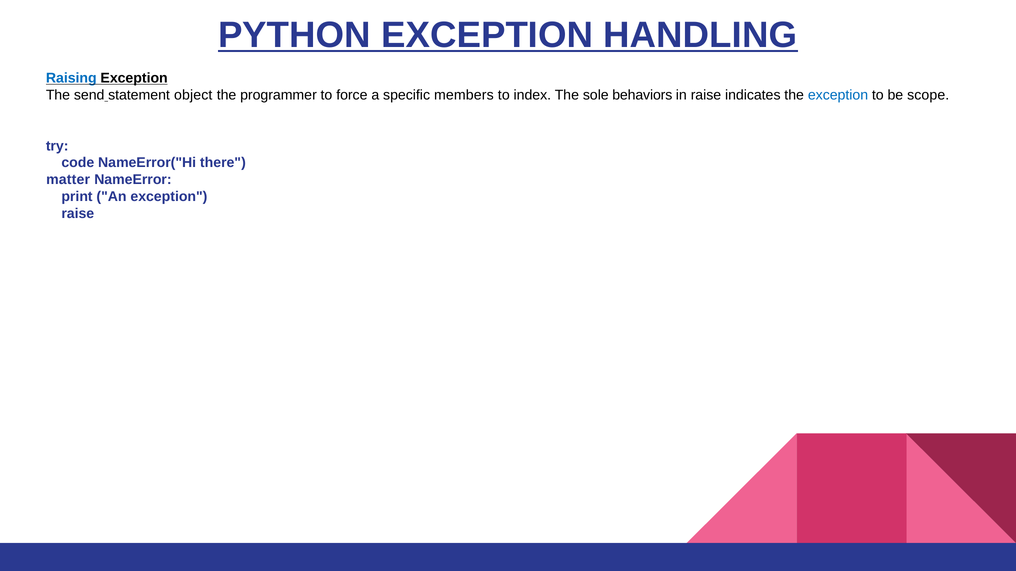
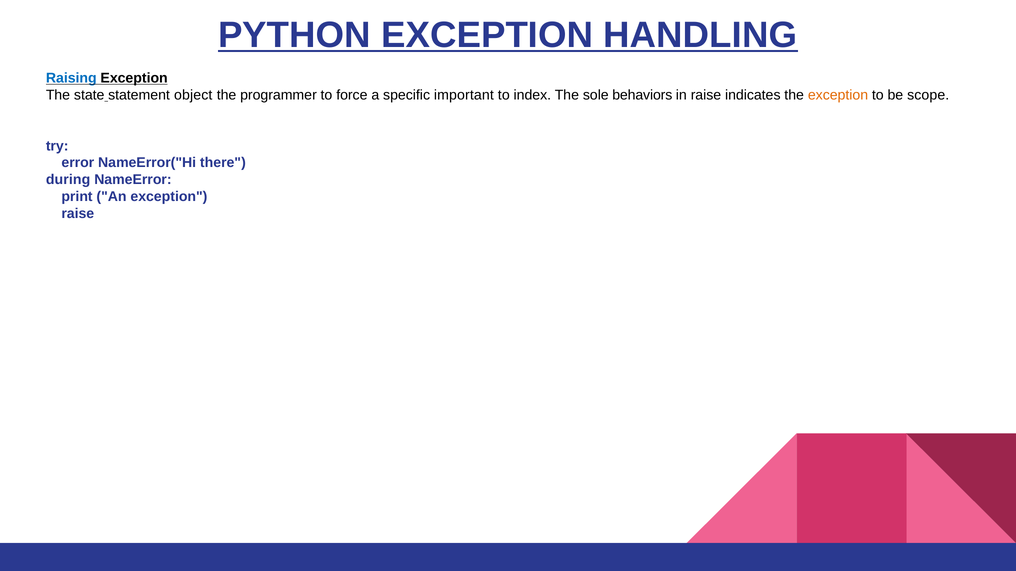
send: send -> state (89, 95)
members: members -> important (464, 95)
exception colour: blue -> orange (838, 95)
code: code -> error (78, 163)
matter: matter -> during (68, 180)
